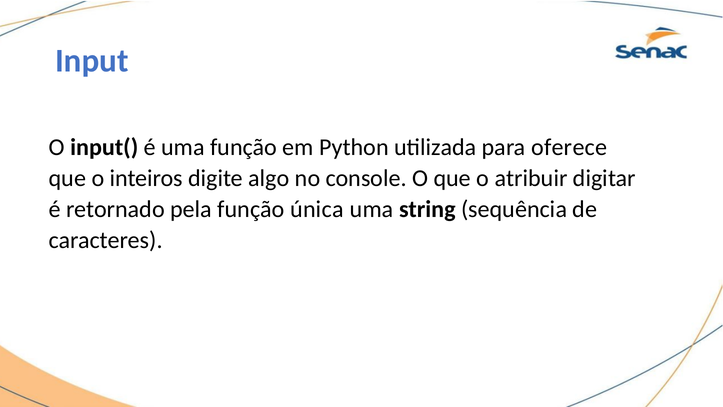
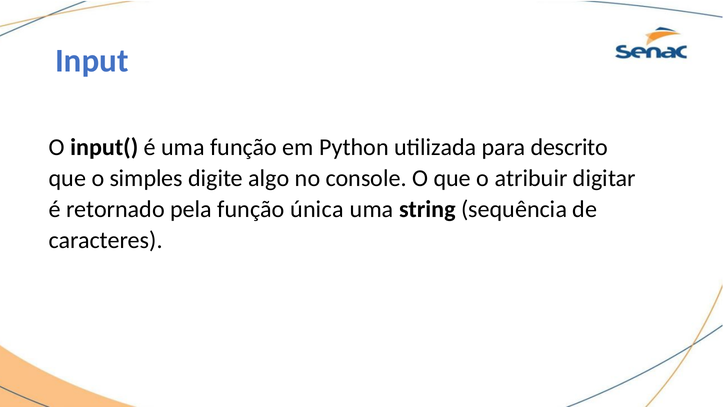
oferece: oferece -> descrito (569, 147)
inteiros: inteiros -> simples (146, 178)
